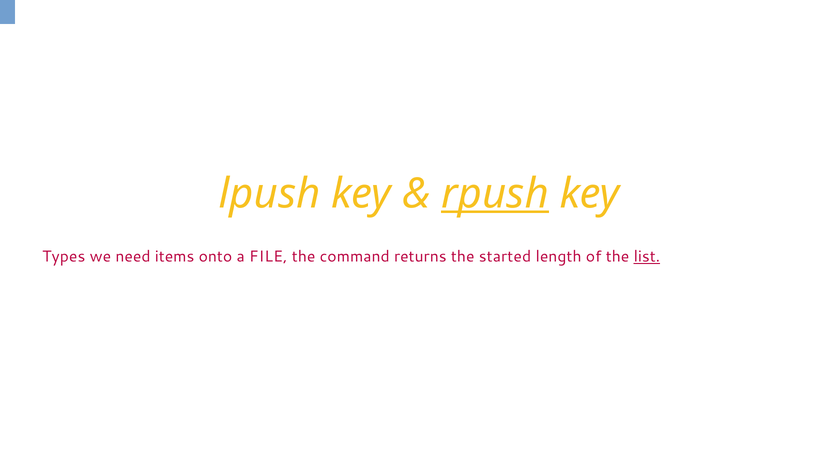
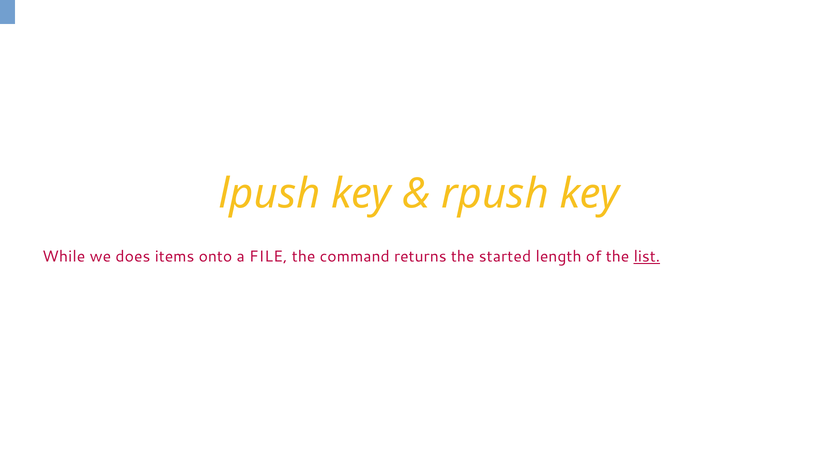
rpush underline: present -> none (495, 194)
Types: Types -> While (64, 257)
need: need -> does (133, 257)
